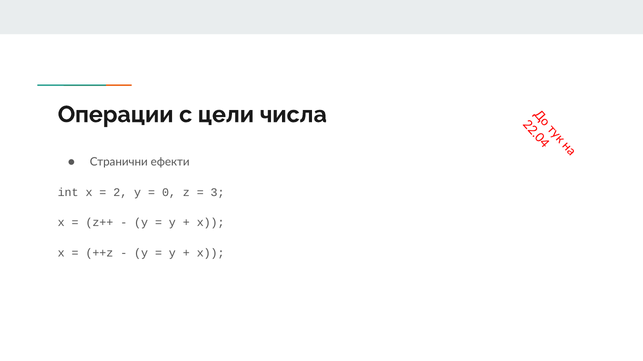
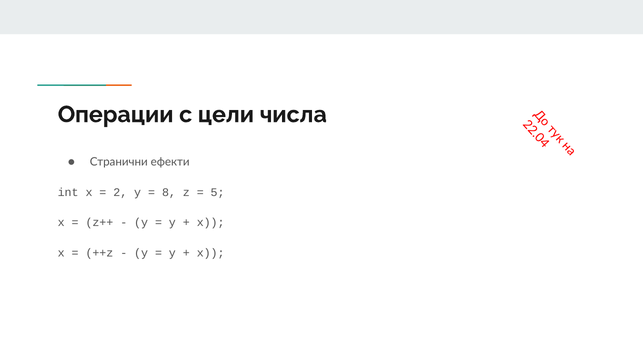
0: 0 -> 8 (169, 193)
3: 3 -> 5 (218, 193)
